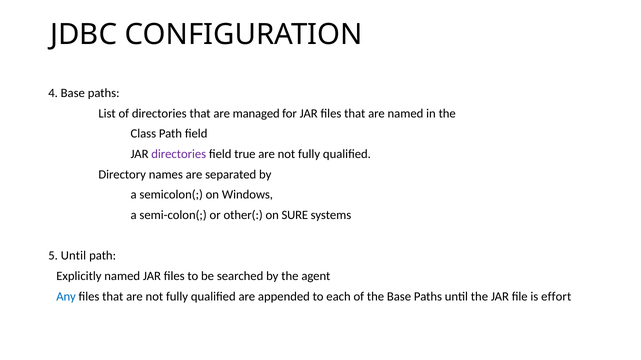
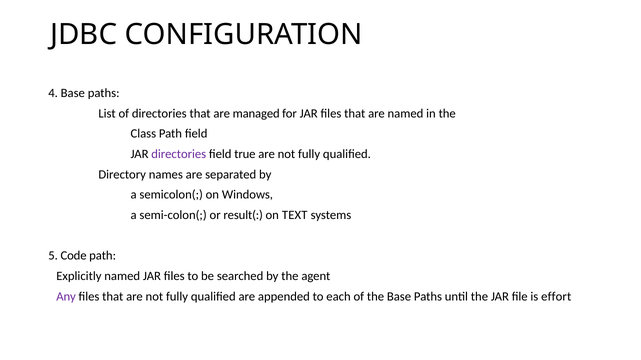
other(: other( -> result( (243, 215)
SURE: SURE -> TEXT (295, 215)
5 Until: Until -> Code (74, 256)
Any colour: blue -> purple (66, 297)
